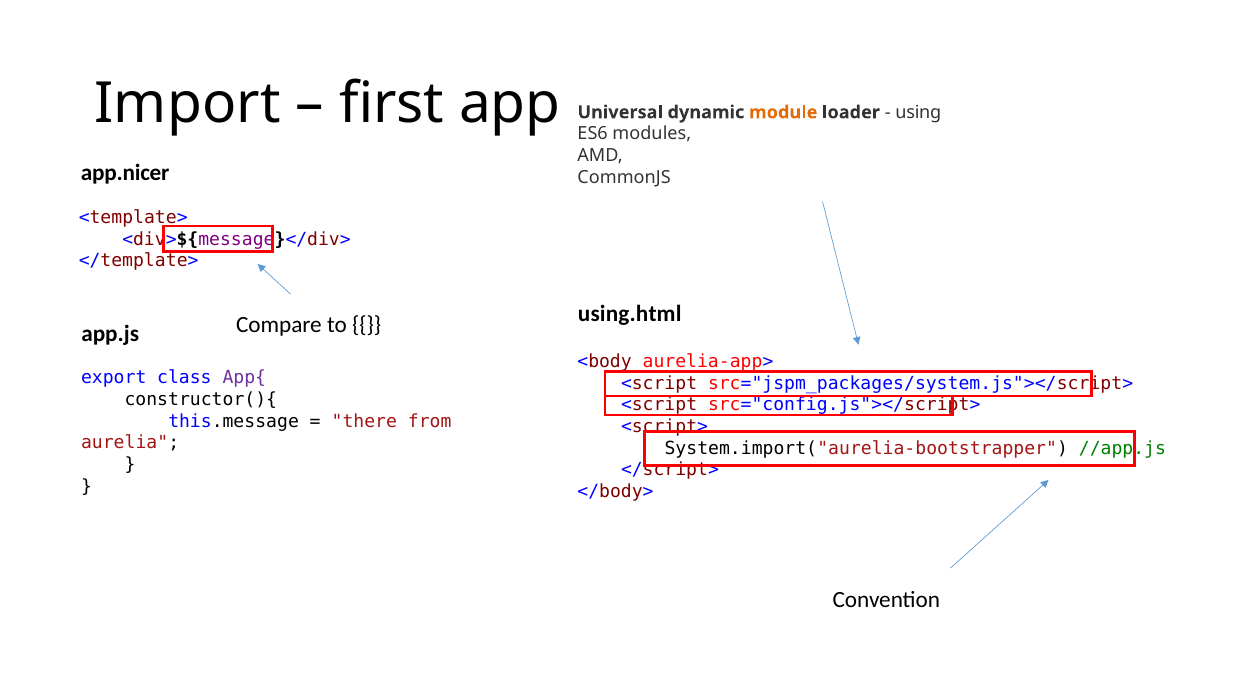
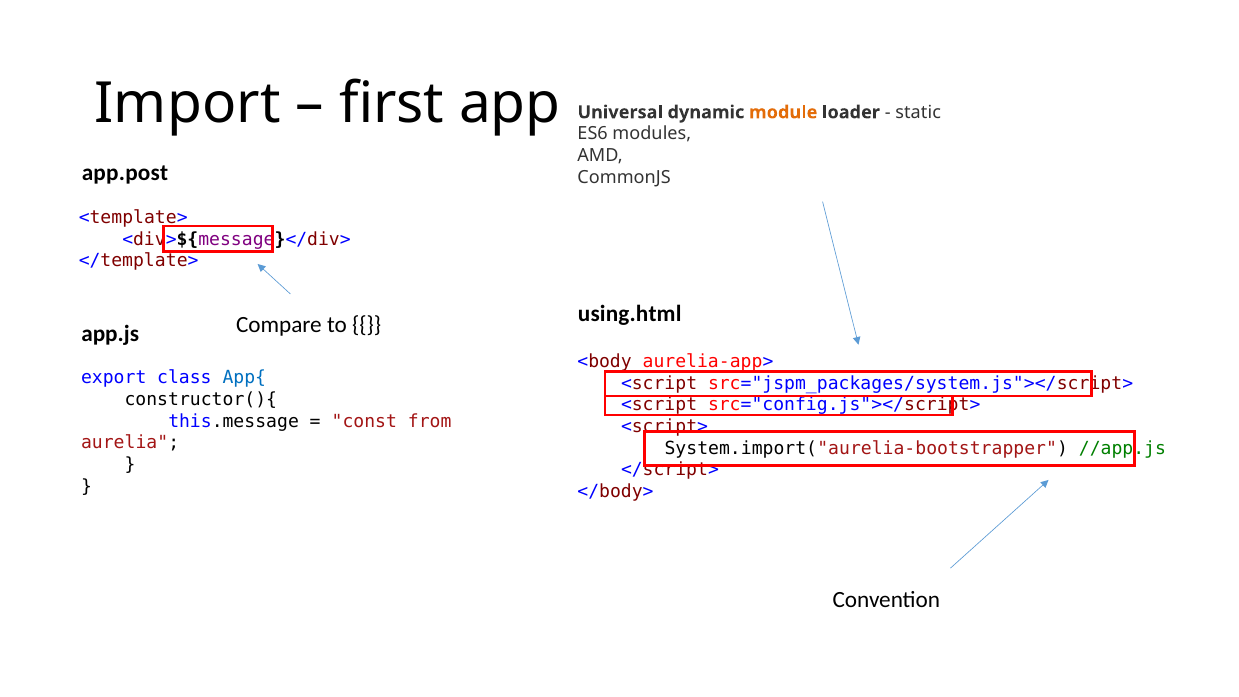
using: using -> static (918, 112)
app.nicer: app.nicer -> app.post (125, 173)
App{ colour: purple -> blue (244, 378)
there: there -> const (364, 421)
